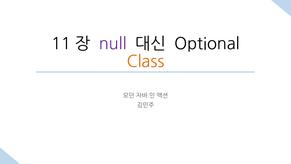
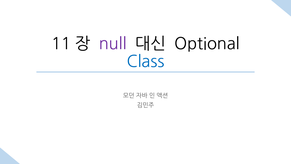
Class colour: orange -> blue (145, 61)
